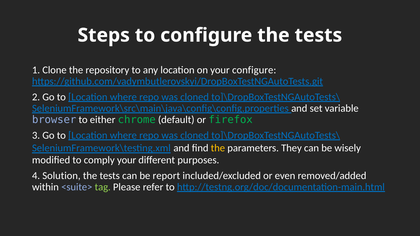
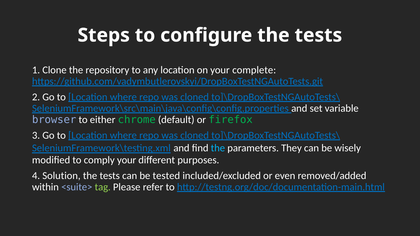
your configure: configure -> complete (254, 70)
the colour: yellow -> light blue (218, 148)
report: report -> tested (166, 176)
